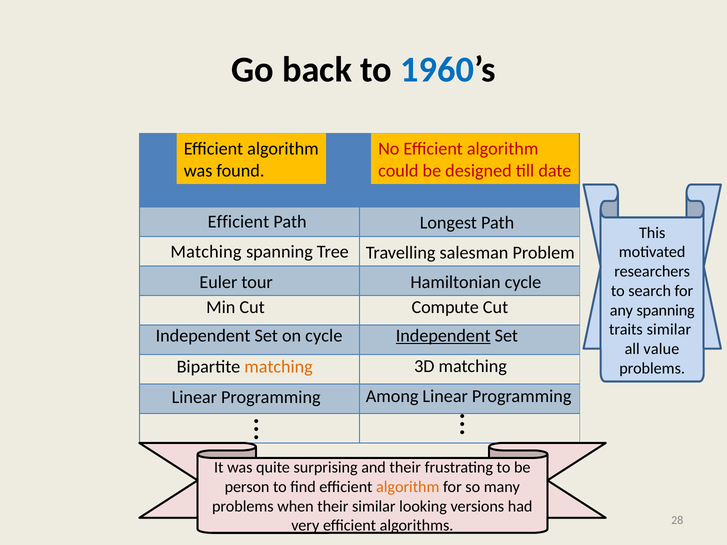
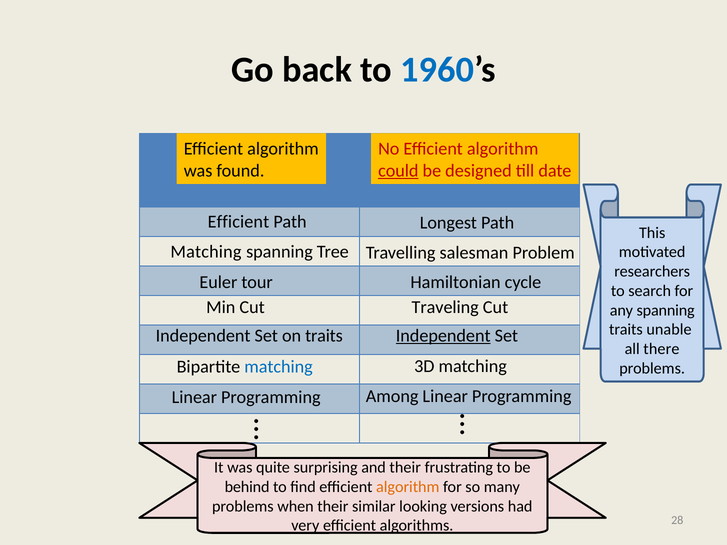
could underline: none -> present (398, 171)
Compute: Compute -> Traveling (445, 307)
traits similar: similar -> unable (669, 330)
on cycle: cycle -> traits (324, 336)
value: value -> there (661, 349)
matching colour: orange -> blue (279, 367)
person: person -> behind (247, 487)
